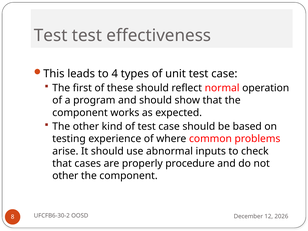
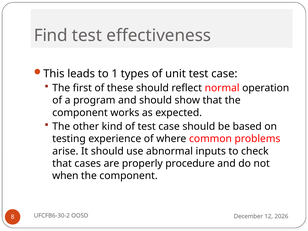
Test: Test -> Find (51, 36)
4: 4 -> 1 (115, 74)
other: other -> when (65, 176)
